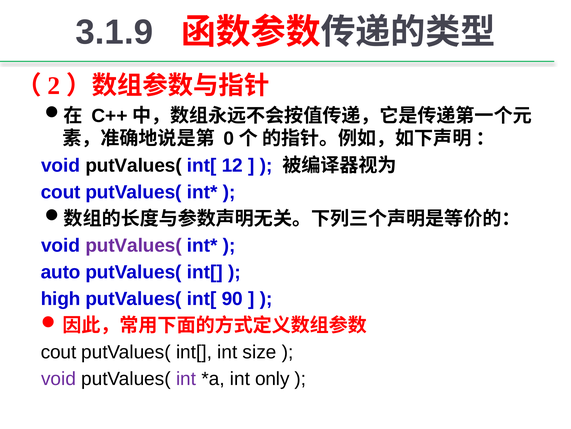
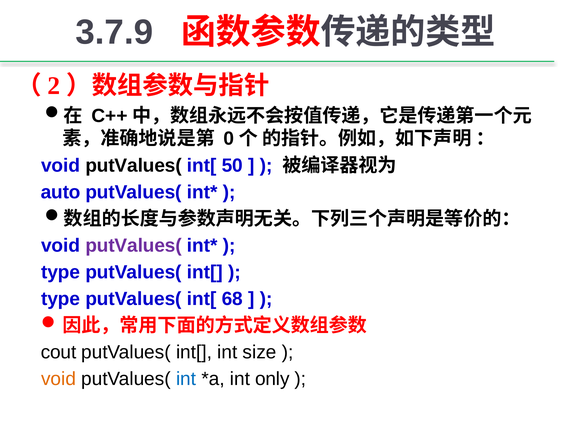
3.1.9: 3.1.9 -> 3.7.9 (114, 32)
12: 12 -> 50 (232, 165)
cout: cout -> auto (61, 192)
auto: auto -> type (61, 272)
high: high -> type (61, 298)
90: 90 -> 68 (232, 298)
void colour: purple -> orange (58, 378)
int colour: purple -> blue (186, 378)
